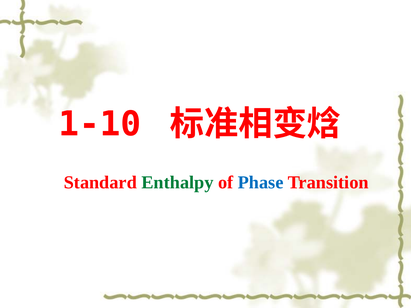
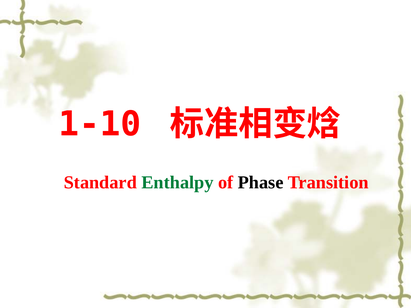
Phase colour: blue -> black (261, 183)
